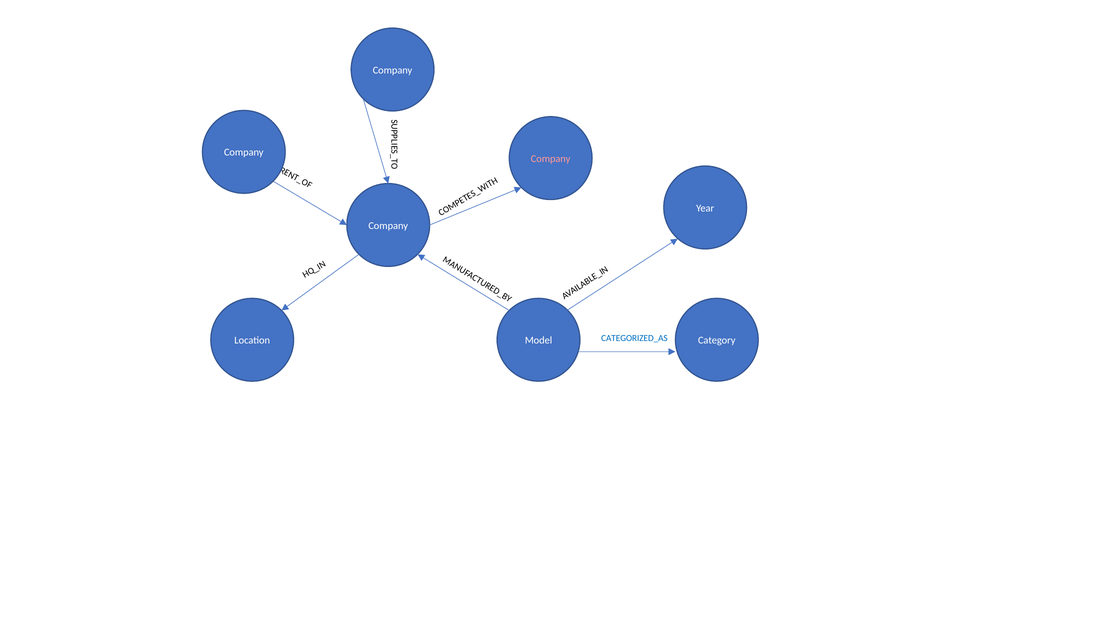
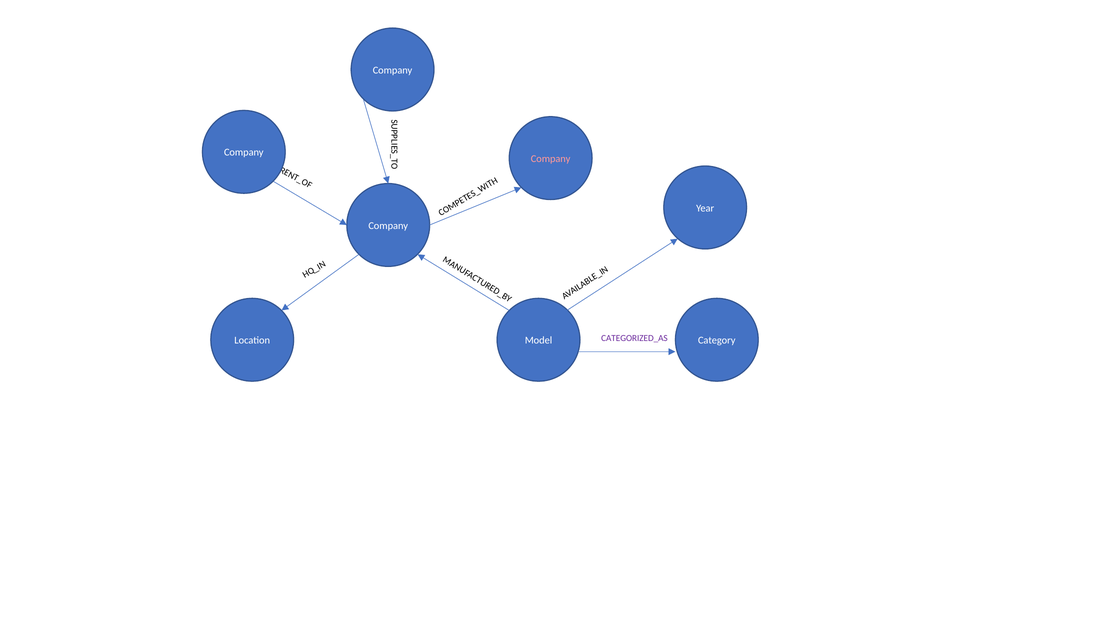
CATEGORIZED_AS colour: blue -> purple (634, 338)
